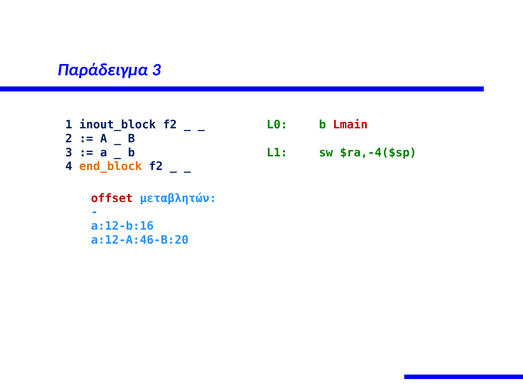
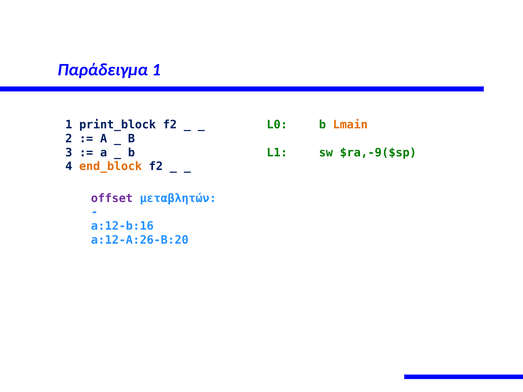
Παράδειγμα 3: 3 -> 1 (156, 70)
inout_block: inout_block -> print_block (118, 125)
Lmain colour: red -> orange (350, 125)
$ra,-4($sp: $ra,-4($sp -> $ra,-9($sp (378, 153)
offset colour: red -> purple (112, 198)
a:12-A:46-B:20: a:12-A:46-B:20 -> a:12-A:26-B:20 (140, 240)
